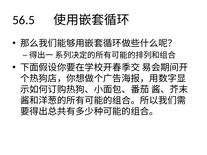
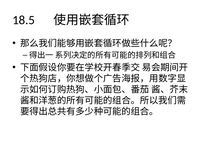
56.5: 56.5 -> 18.5 (24, 20)
